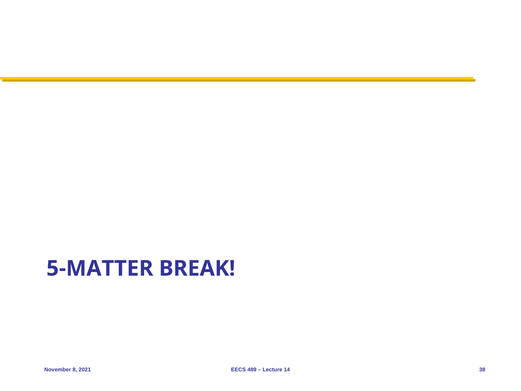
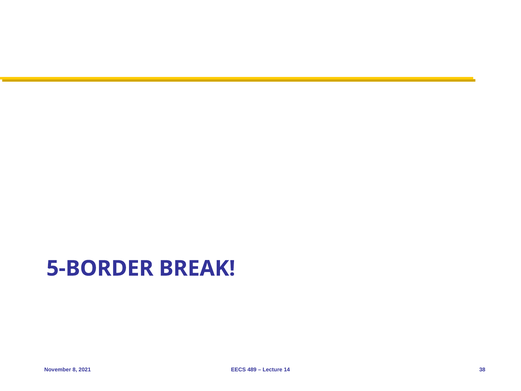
5-MATTER: 5-MATTER -> 5-BORDER (100, 268)
